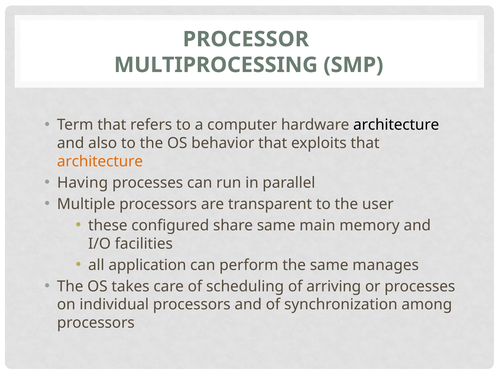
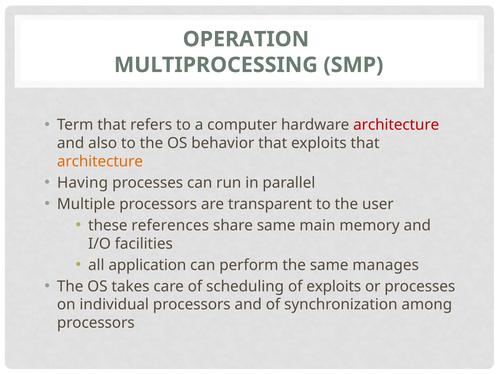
PROCESSOR: PROCESSOR -> OPERATION (246, 39)
architecture colour: black -> red (396, 125)
configured: configured -> references (170, 226)
of arriving: arriving -> exploits (334, 287)
